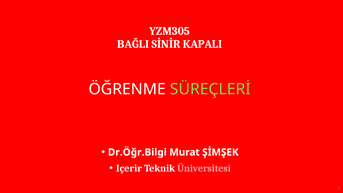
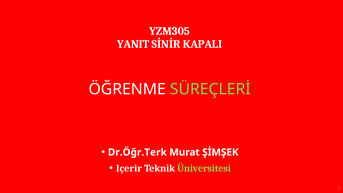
BAĞLI: BAĞLI -> YANIT (133, 44)
Dr.Öğr.Bilgi: Dr.Öğr.Bilgi -> Dr.Öğr.Terk (137, 152)
Üniversitesi colour: pink -> light green (204, 168)
